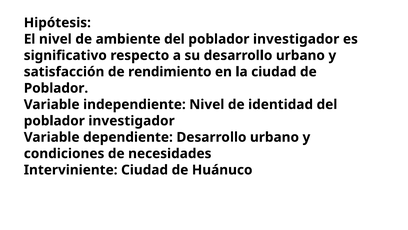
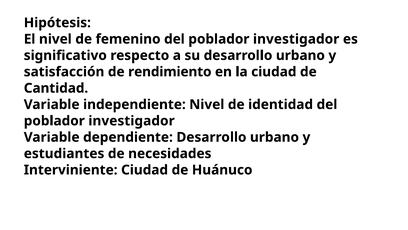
ambiente: ambiente -> femenino (128, 39)
Poblador: Poblador -> Cantidad (56, 88)
condiciones: condiciones -> estudiantes (64, 153)
